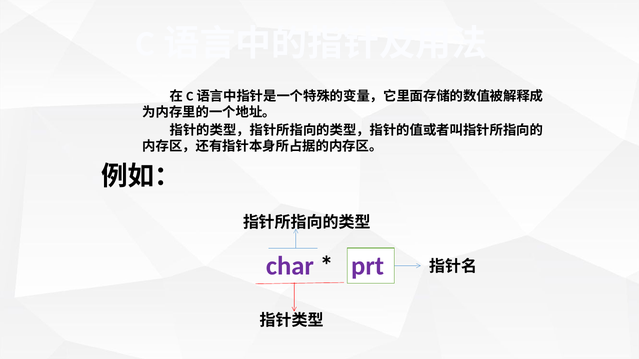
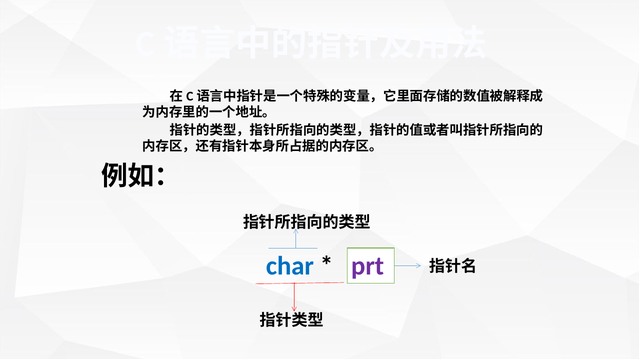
char colour: purple -> blue (290, 266)
